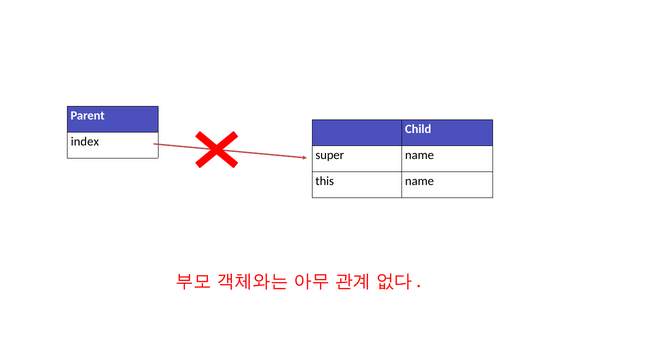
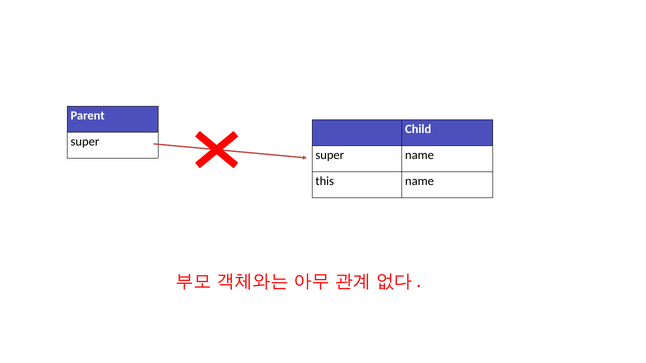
index: index -> super (85, 142)
